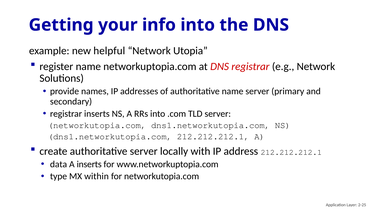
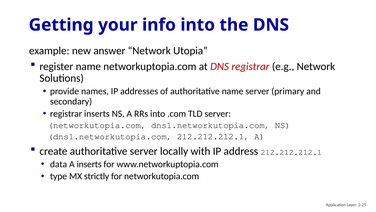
helpful: helpful -> answer (109, 51)
within: within -> strictly (97, 176)
